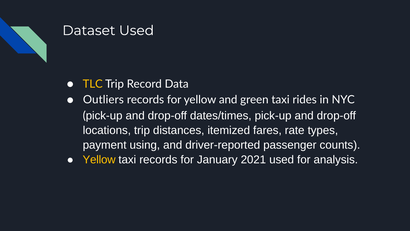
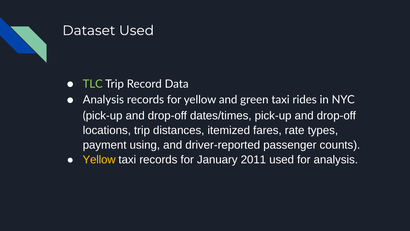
TLC colour: yellow -> light green (93, 84)
Outliers: Outliers -> Analysis (103, 100)
2021: 2021 -> 2011 (253, 159)
